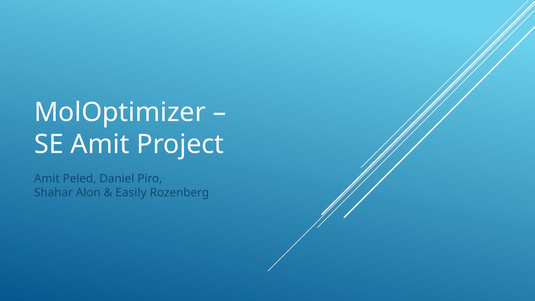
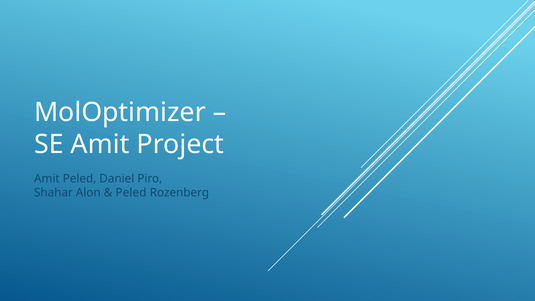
Easily: Easily -> Peled (131, 193)
